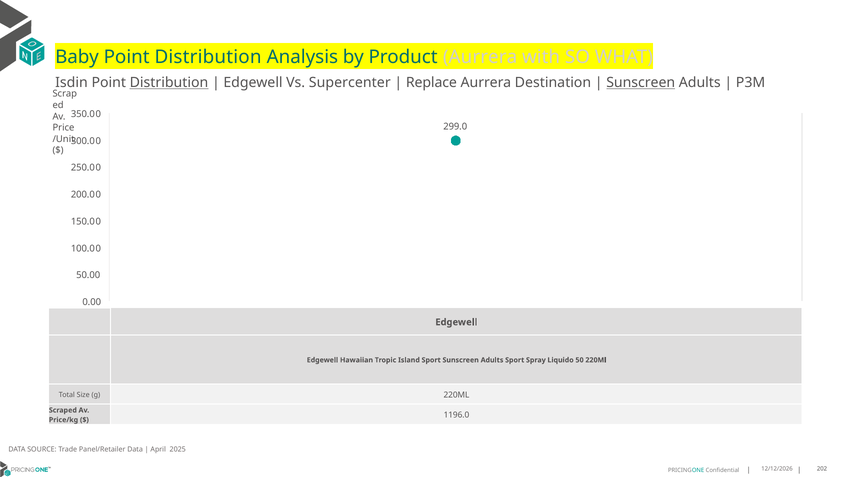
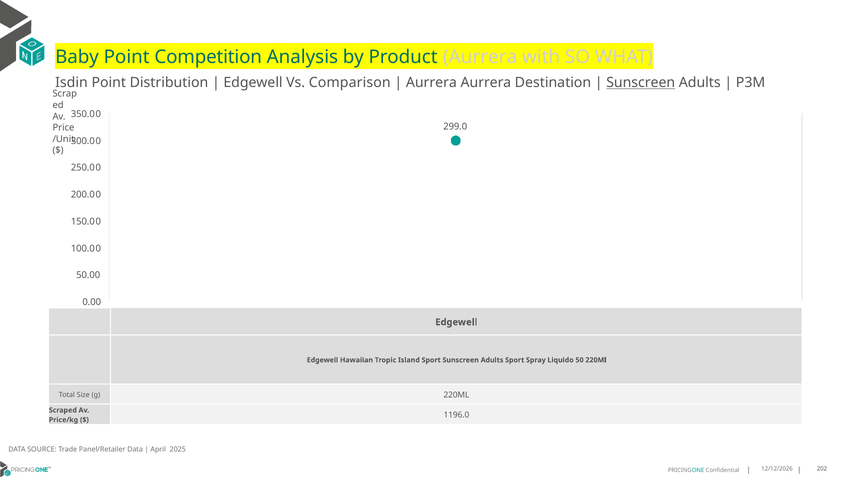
Distribution: Distribution -> Competition (208, 57)
Distribution underline: present -> none (169, 83)
Supercenter: Supercenter -> Comparison (350, 83)
Replace: Replace -> Aurrera (431, 83)
